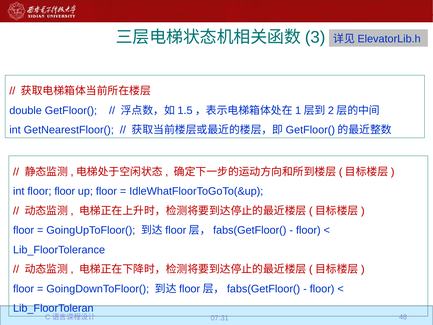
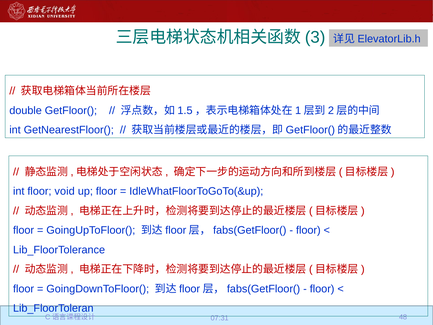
floor floor: floor -> void (65, 191)
